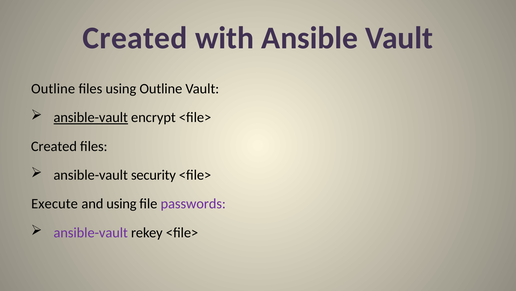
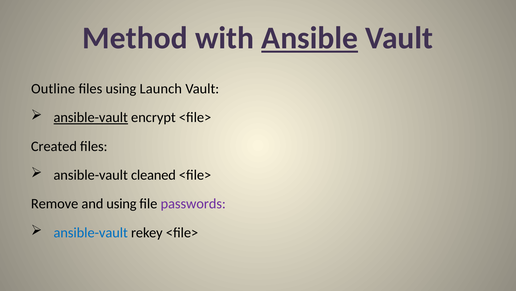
Created: Created -> Method (135, 38)
Ansible underline: none -> present (310, 38)
using Outline: Outline -> Launch (161, 89)
security: security -> cleaned (153, 175)
Execute: Execute -> Remove (55, 203)
ansible-vault colour: purple -> blue (91, 232)
